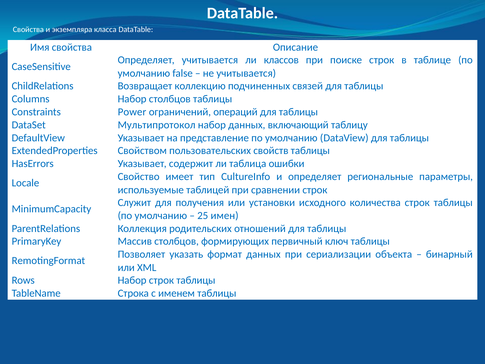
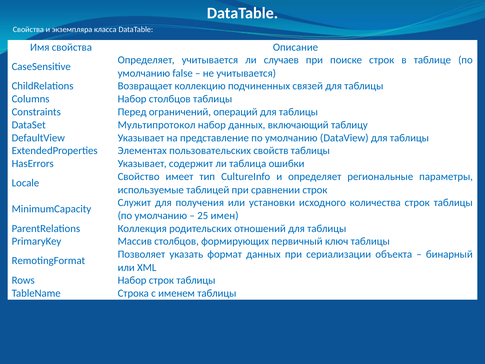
классов: классов -> случаев (281, 60)
Power: Power -> Перед (132, 112)
Свойством: Свойством -> Элементах (142, 151)
